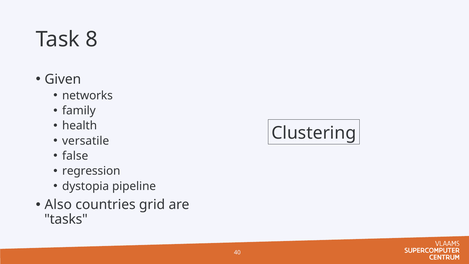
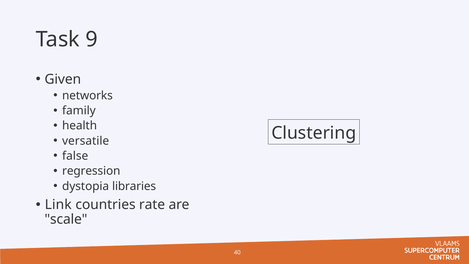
8: 8 -> 9 (92, 39)
pipeline: pipeline -> libraries (134, 186)
Also: Also -> Link (58, 205)
grid: grid -> rate (152, 205)
tasks: tasks -> scale (66, 219)
